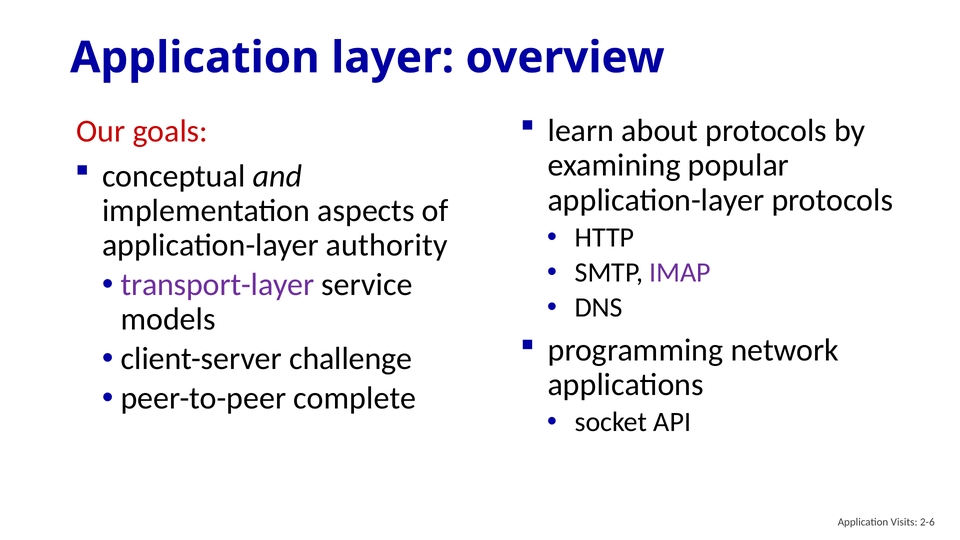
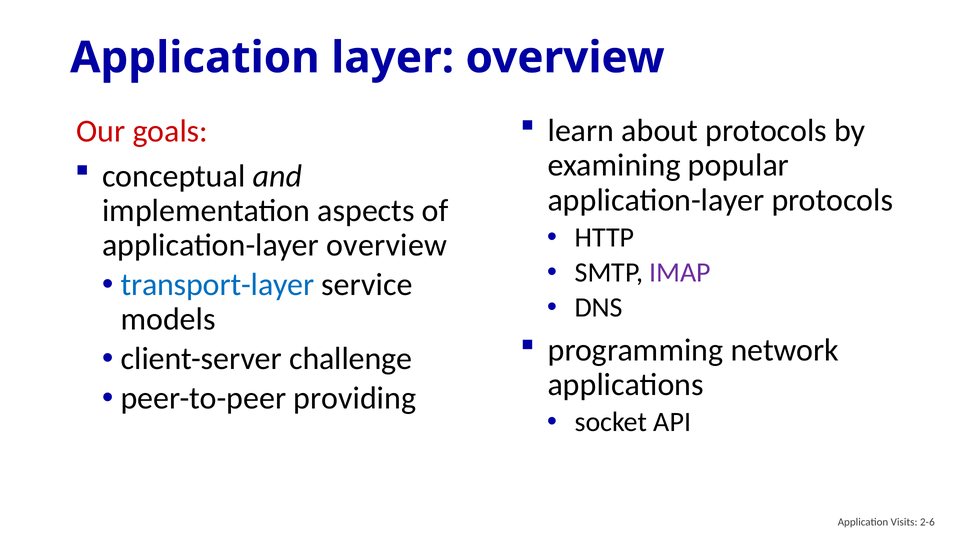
application-layer authority: authority -> overview (387, 245)
transport-layer colour: purple -> blue (218, 285)
complete: complete -> providing (355, 398)
